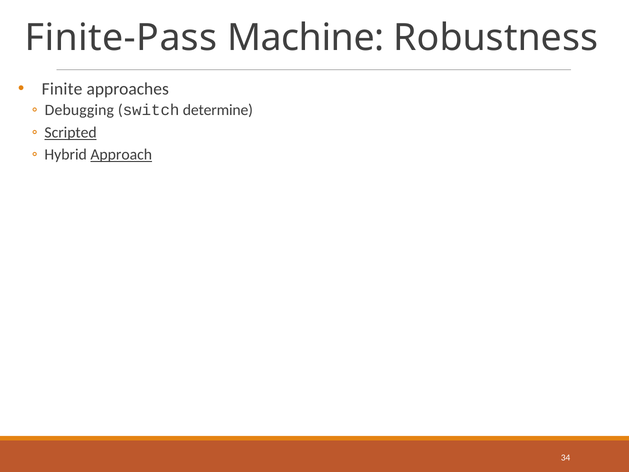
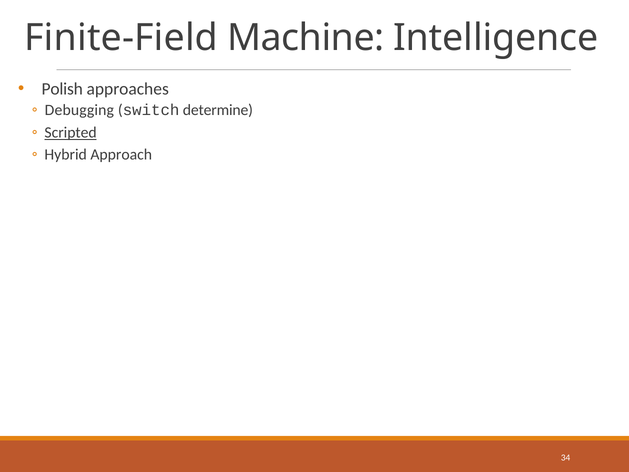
Finite-Pass: Finite-Pass -> Finite-Field (121, 38)
Robustness: Robustness -> Intelligence (496, 38)
Finite: Finite -> Polish (62, 89)
Approach underline: present -> none (121, 155)
